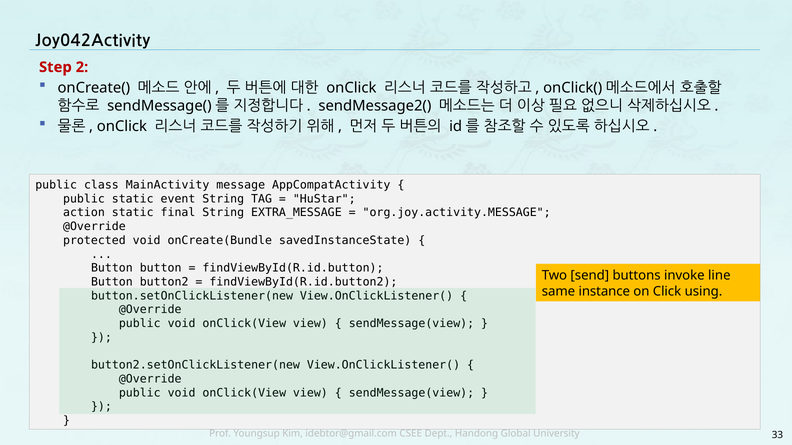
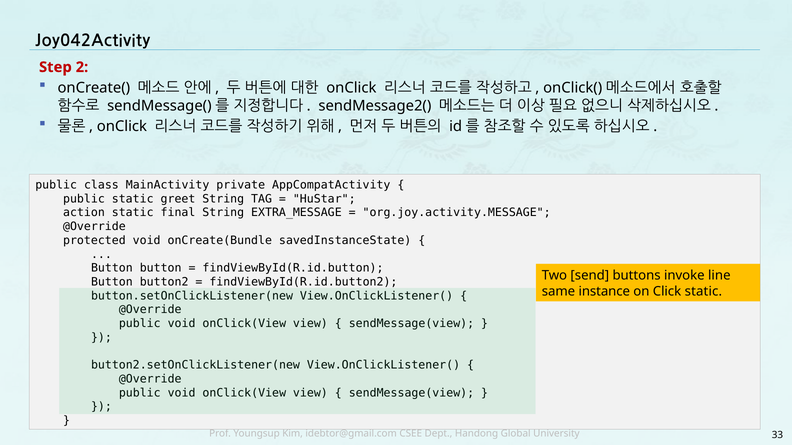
message: message -> private (241, 185)
event: event -> greet (178, 199)
Click using: using -> static (703, 292)
